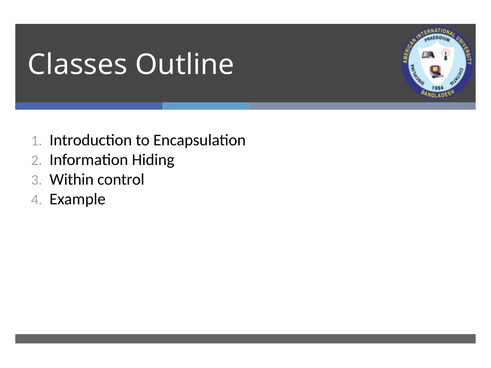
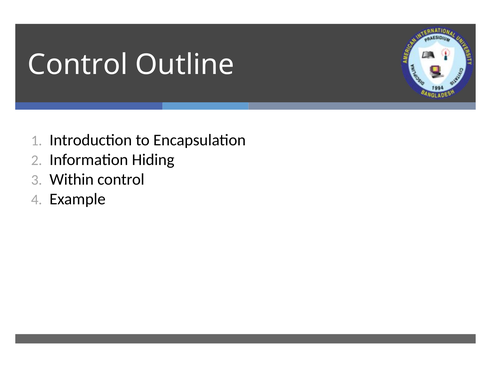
Classes: Classes -> Control (78, 65)
